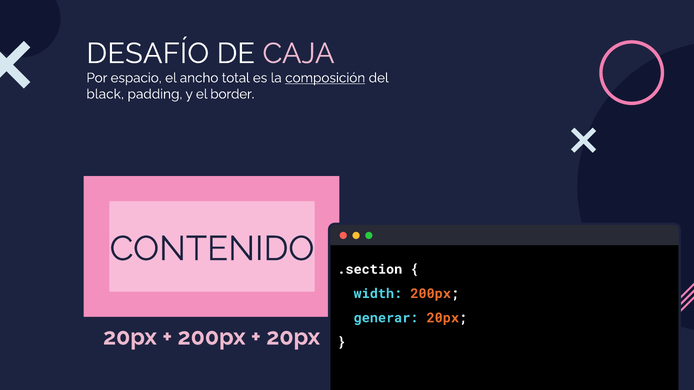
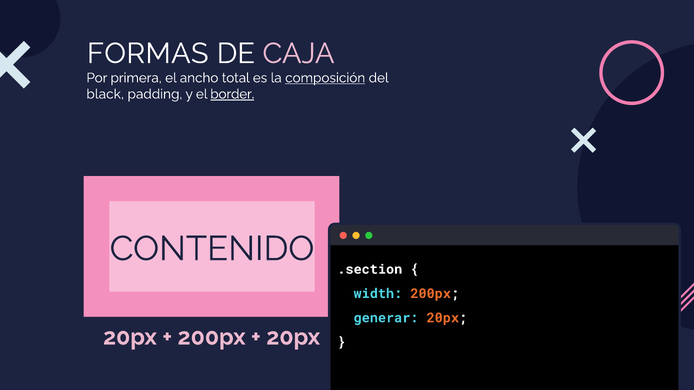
DESAFÍO: DESAFÍO -> FORMAS (148, 54)
espacio: espacio -> primera (136, 78)
border underline: none -> present (232, 94)
